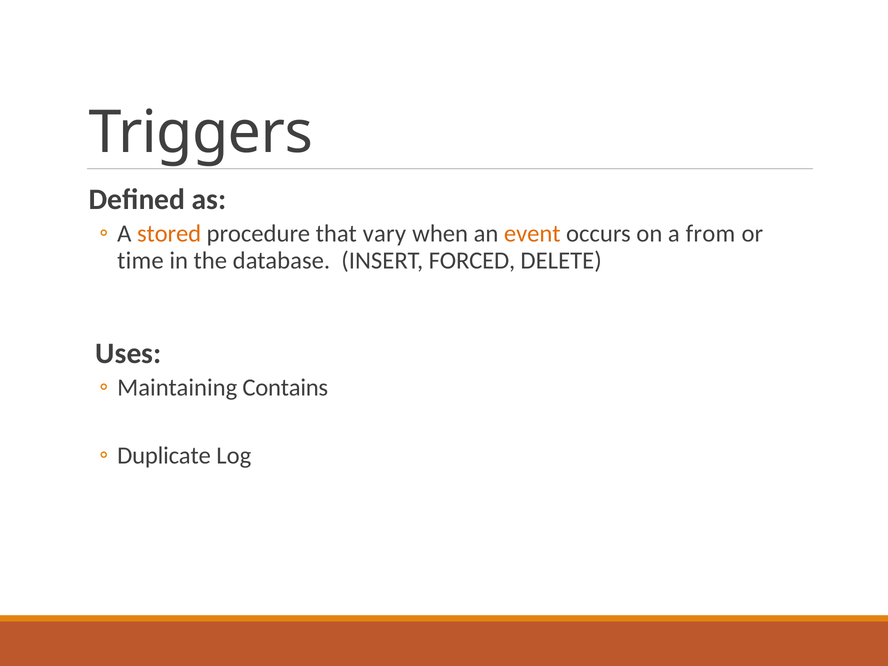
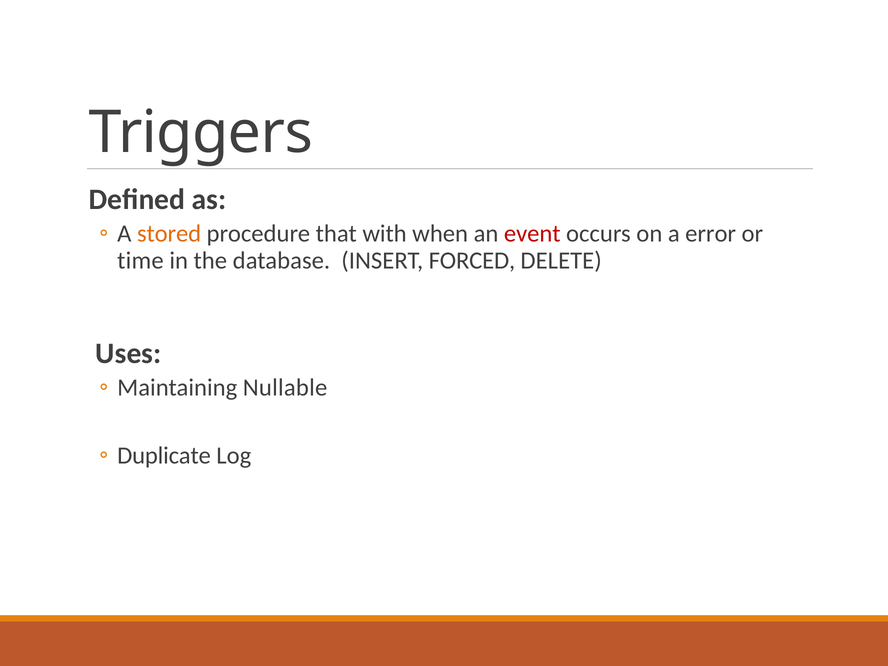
vary: vary -> with (385, 234)
event colour: orange -> red (532, 234)
from: from -> error (711, 234)
Contains: Contains -> Nullable (285, 388)
